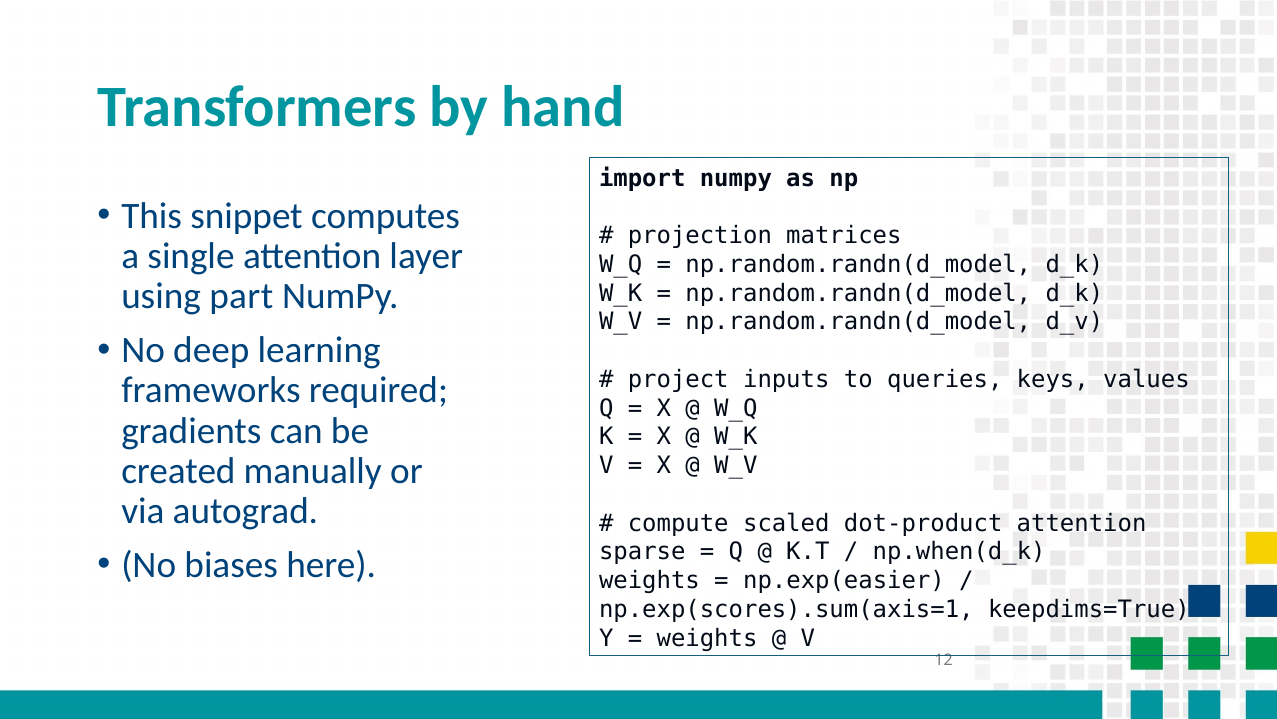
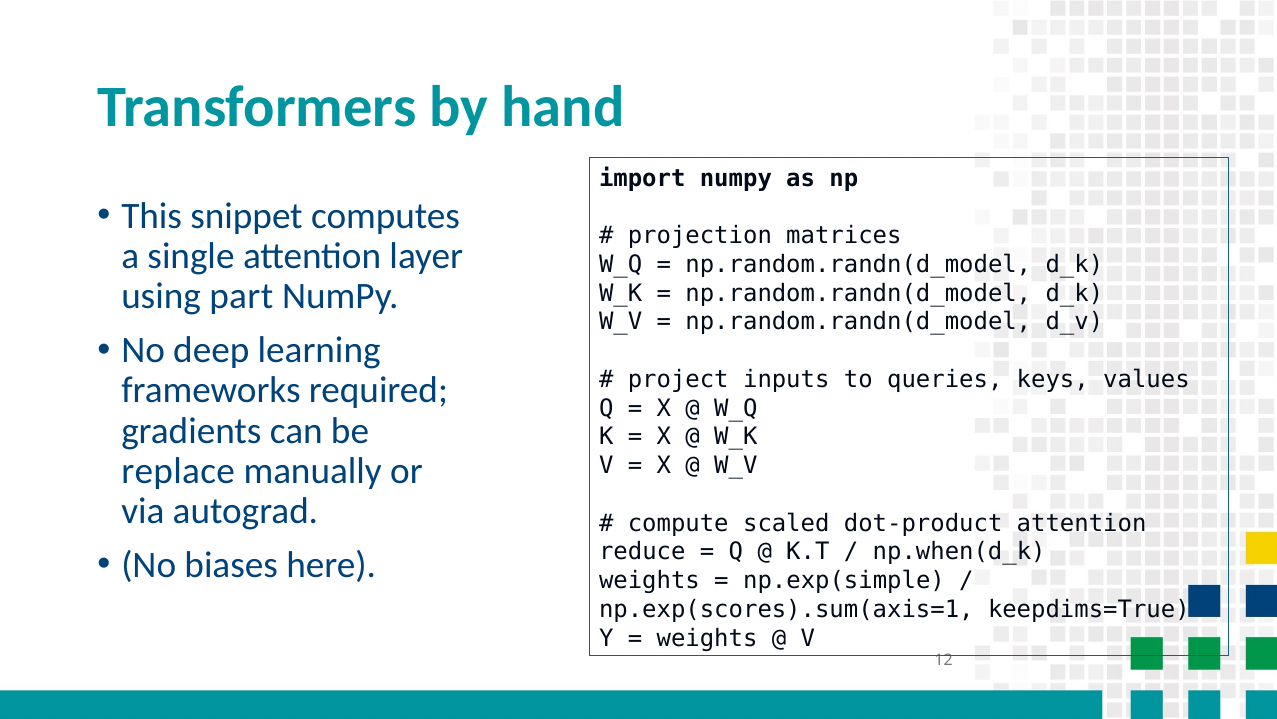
created: created -> replace (178, 471)
sparse: sparse -> reduce (642, 552)
np.exp(easier: np.exp(easier -> np.exp(simple (844, 580)
